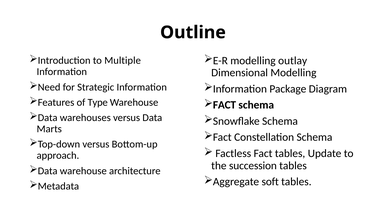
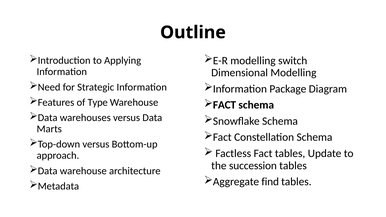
outlay: outlay -> switch (293, 61)
Multiple: Multiple -> Applying (123, 61)
soft: soft -> find (270, 182)
